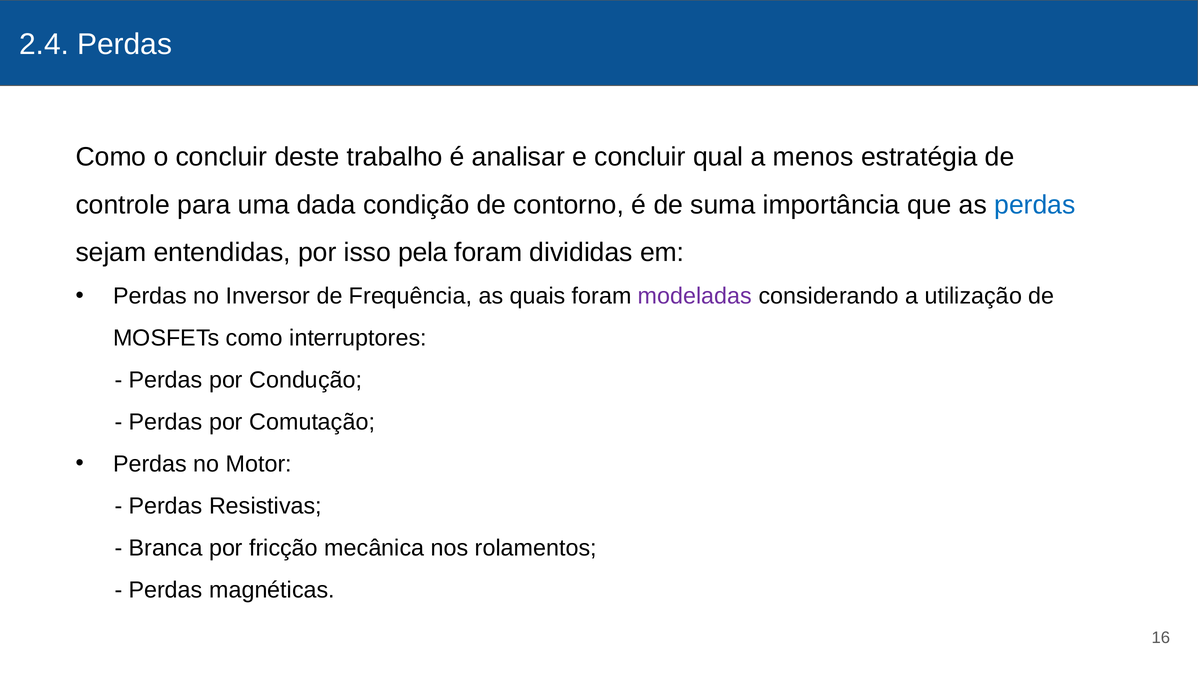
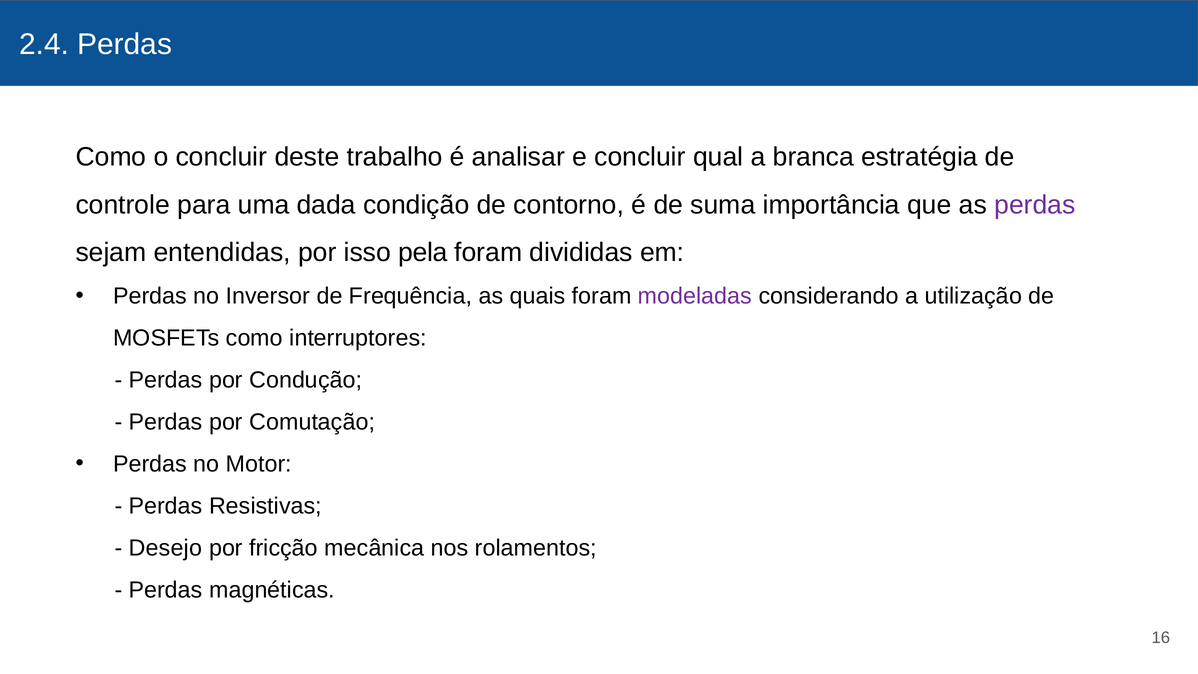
menos: menos -> branca (813, 157)
perdas colour: blue -> purple (1035, 205)
Branca: Branca -> Desejo (166, 548)
